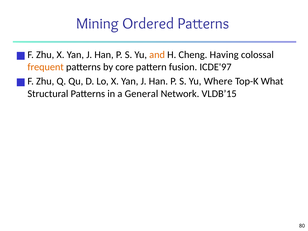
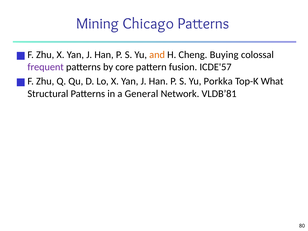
Ordered: Ordered -> Chicago (148, 24)
Having: Having -> Buying (224, 55)
frequent colour: orange -> purple (46, 67)
ICDE'97: ICDE'97 -> ICDE'57 (216, 67)
Where: Where -> Porkka (218, 81)
VLDB’15: VLDB’15 -> VLDB’81 (219, 94)
